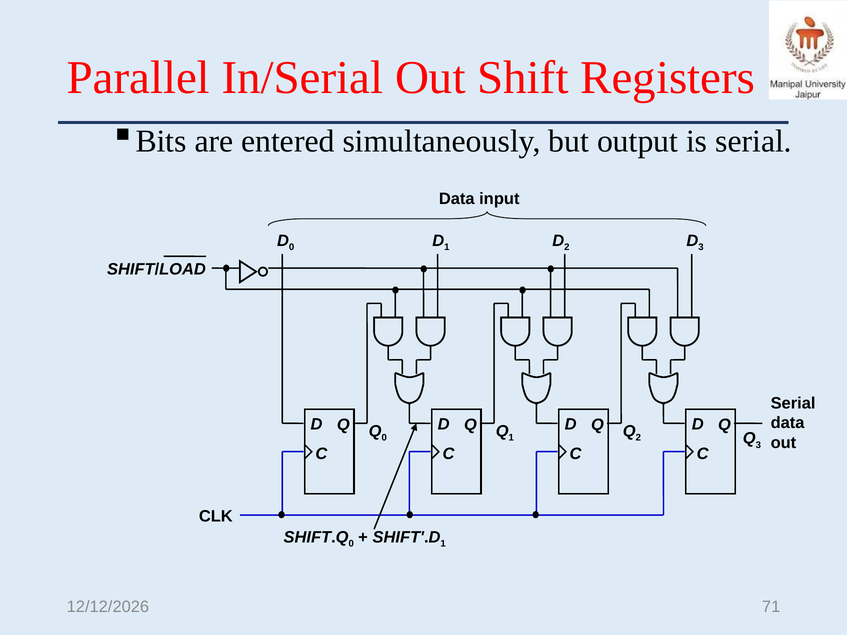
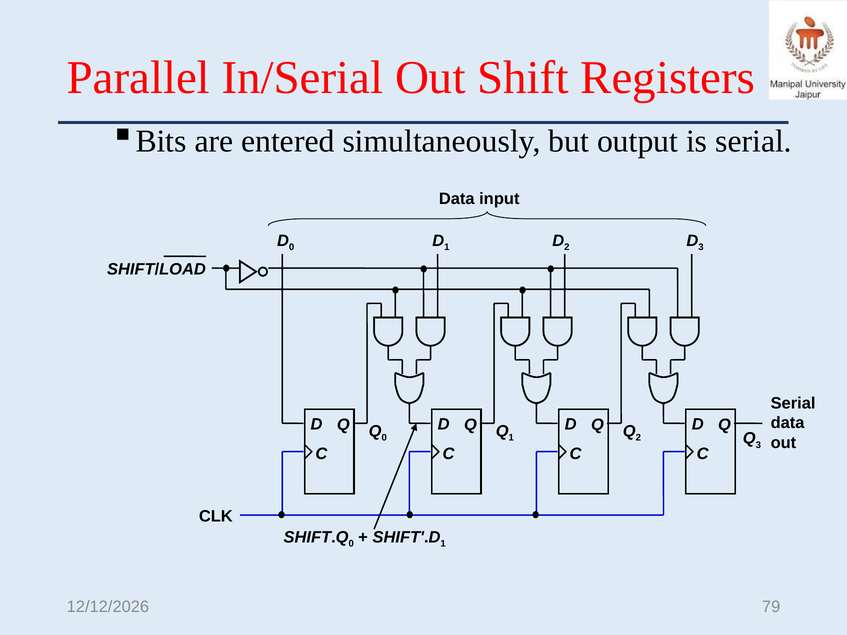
71: 71 -> 79 (771, 607)
